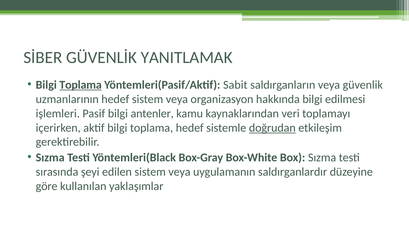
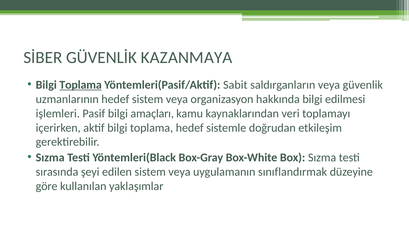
YANITLAMAK: YANITLAMAK -> KAZANMAYA (187, 57)
antenler: antenler -> amaçları (152, 114)
doğrudan underline: present -> none (272, 128)
saldırganlardır: saldırganlardır -> sınıflandırmak (293, 172)
